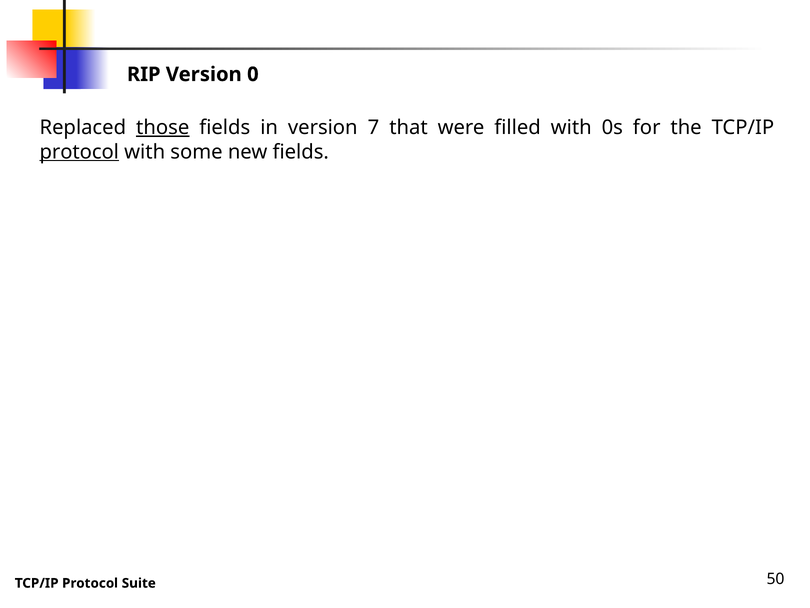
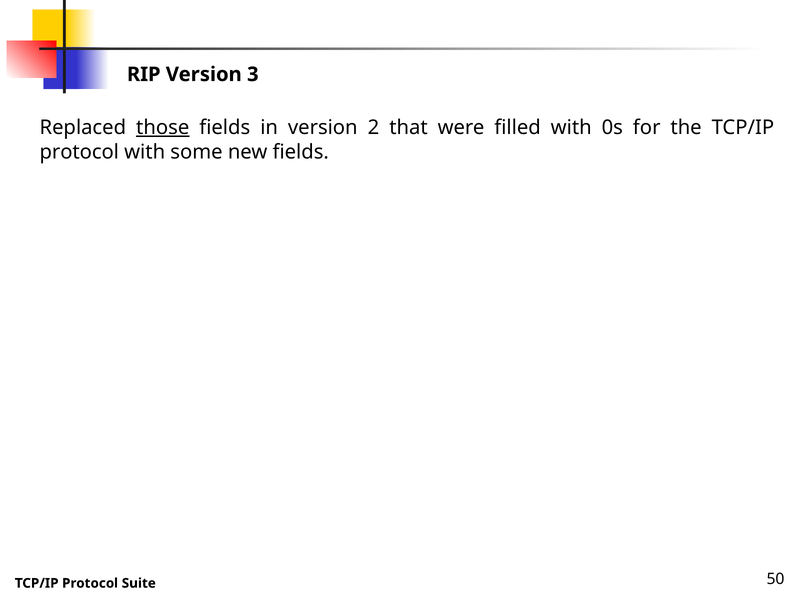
0: 0 -> 3 (253, 74)
7: 7 -> 2 (373, 127)
protocol underline: present -> none (79, 152)
